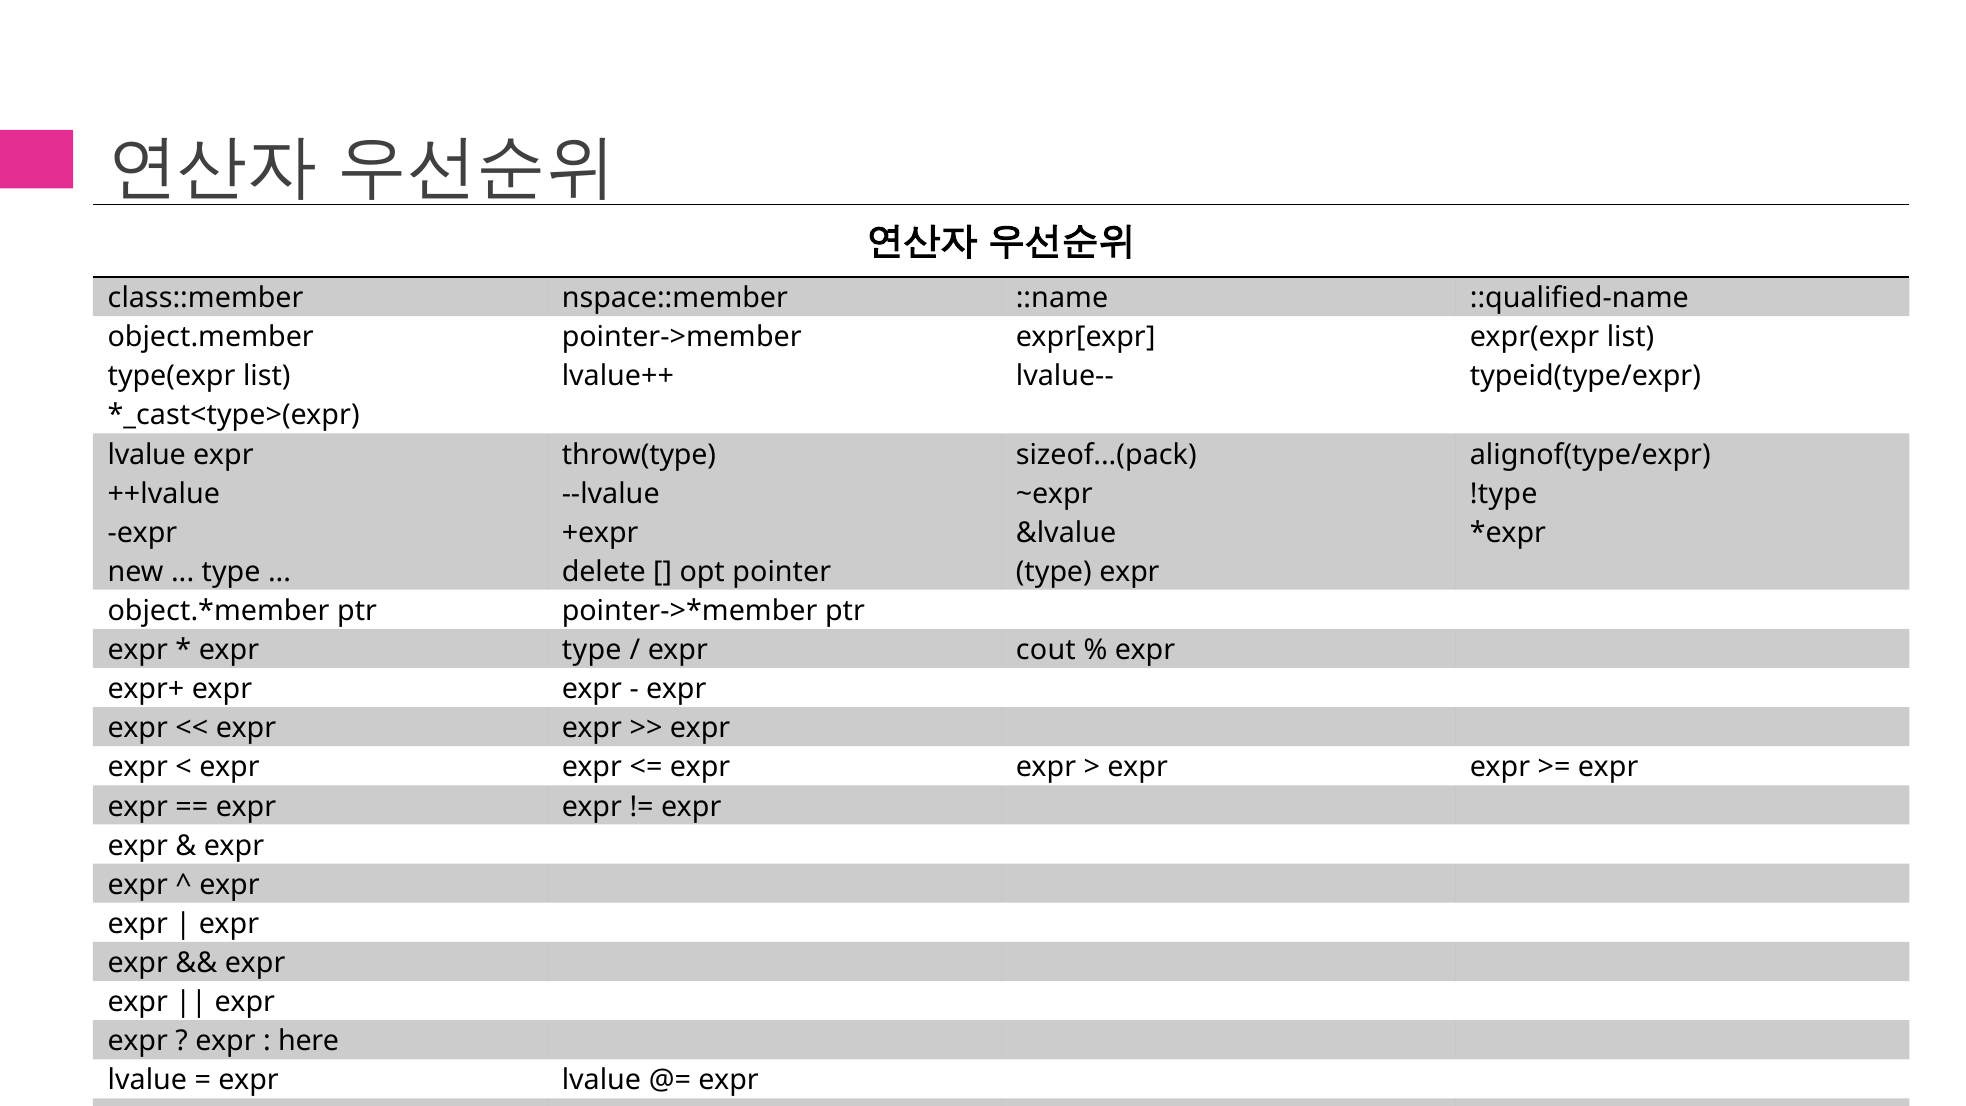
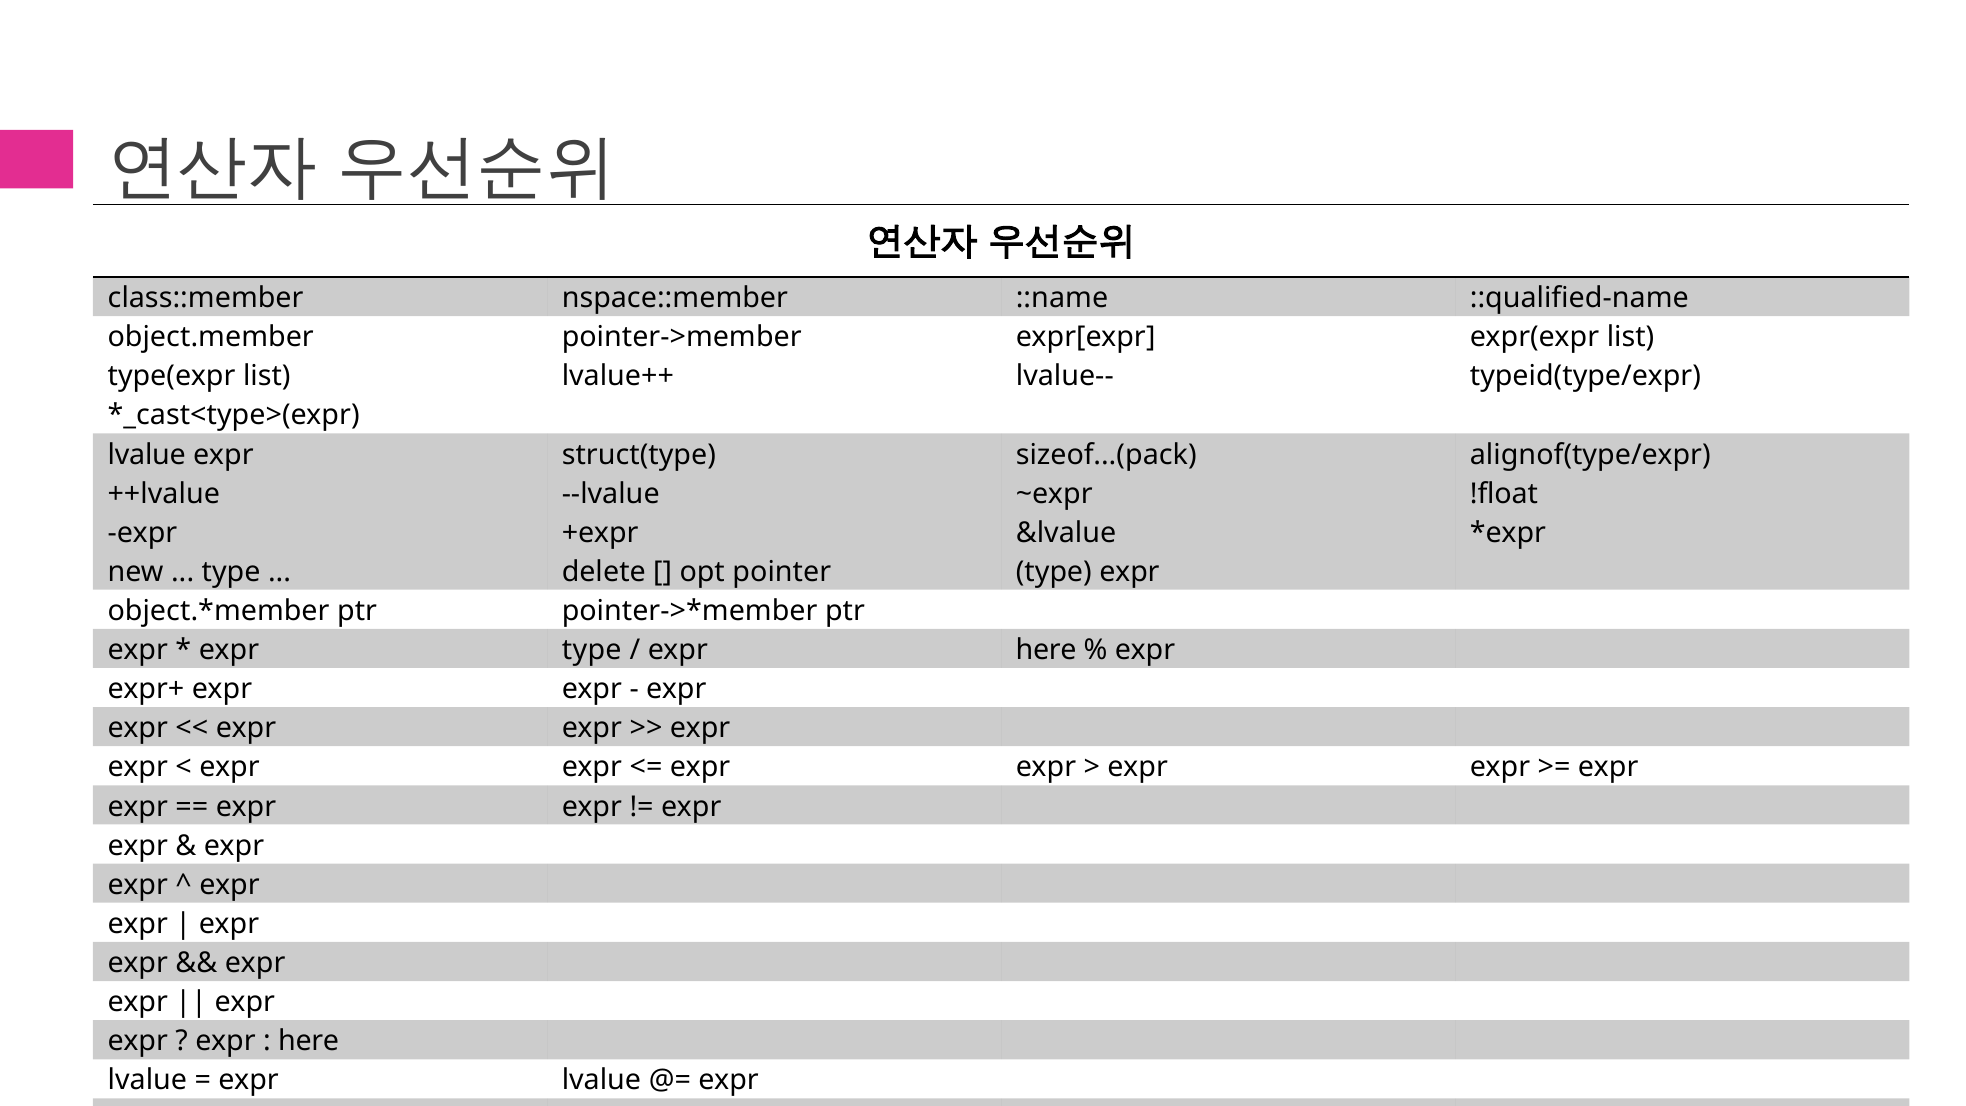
throw(type: throw(type -> struct(type (639, 455)
!type: !type -> !float (1504, 494)
expr cout: cout -> here (1046, 650)
